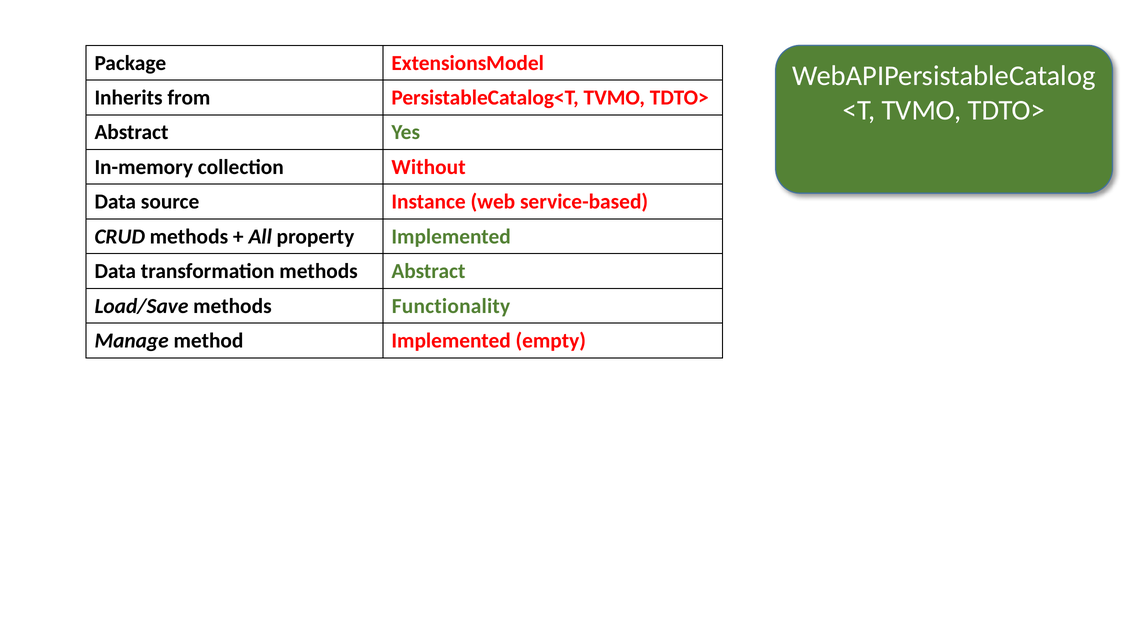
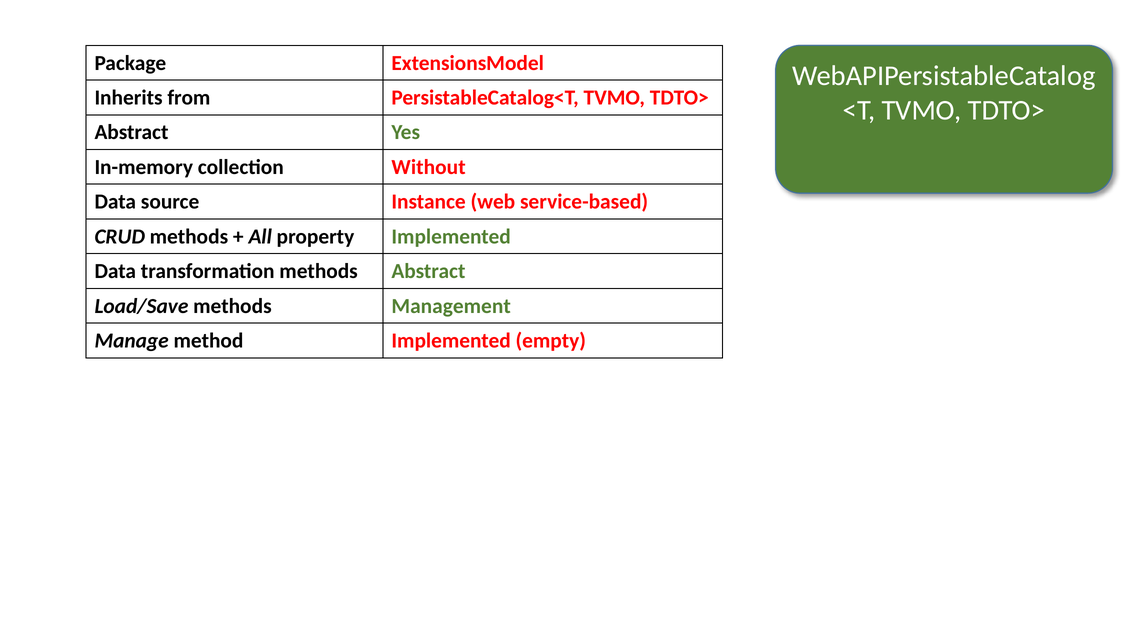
Functionality: Functionality -> Management (451, 306)
